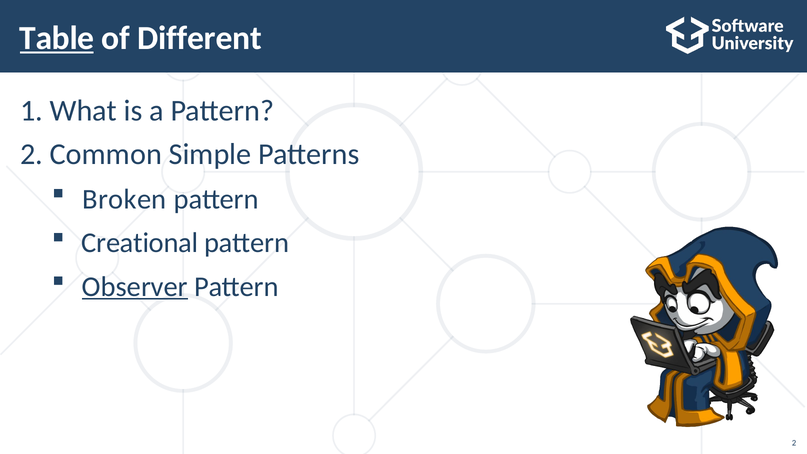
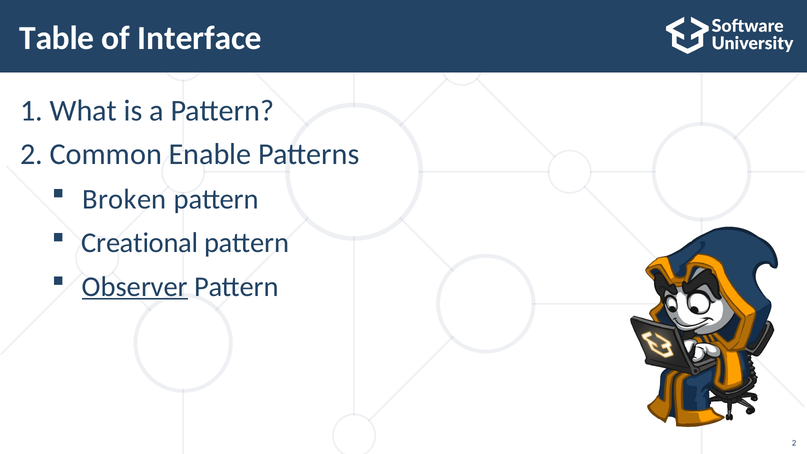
Table underline: present -> none (57, 38)
Different: Different -> Interface (200, 38)
Simple: Simple -> Enable (210, 154)
